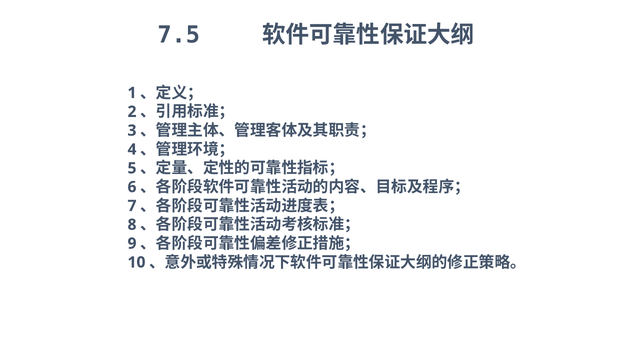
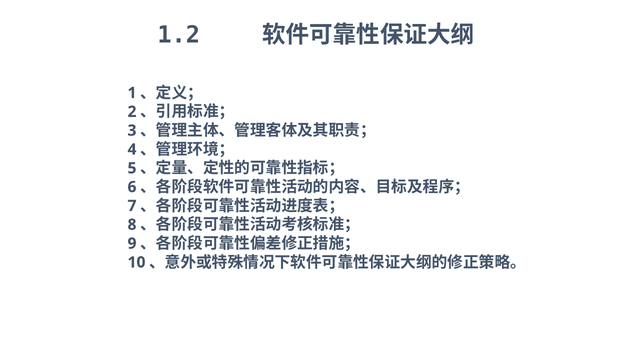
7.5: 7.5 -> 1.2 (179, 35)
